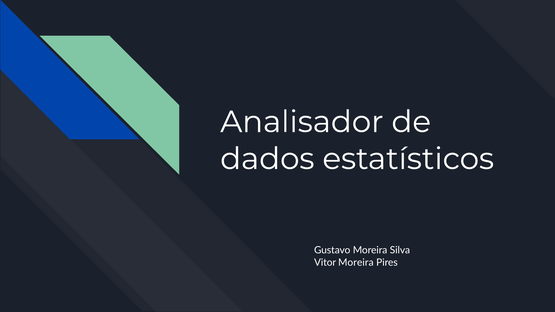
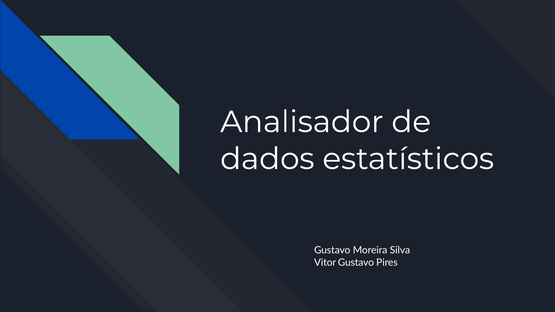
Vitor Moreira: Moreira -> Gustavo (356, 263)
